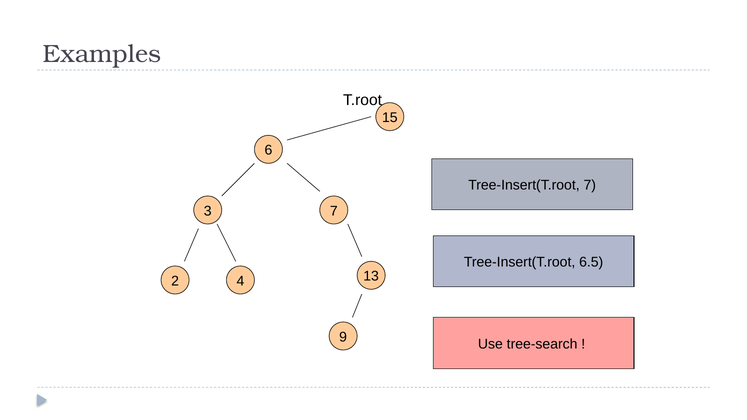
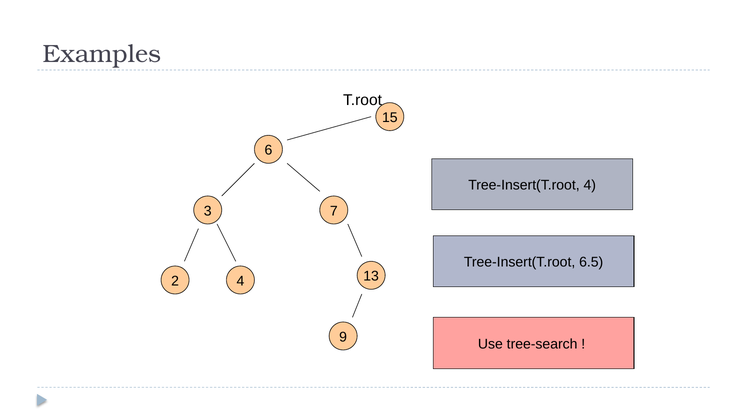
Tree-Insert(T.root 7: 7 -> 4 (590, 185)
